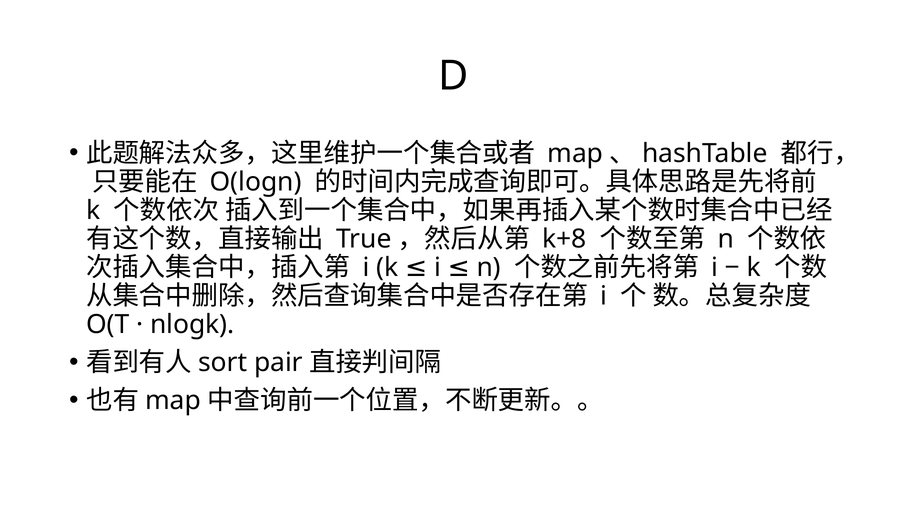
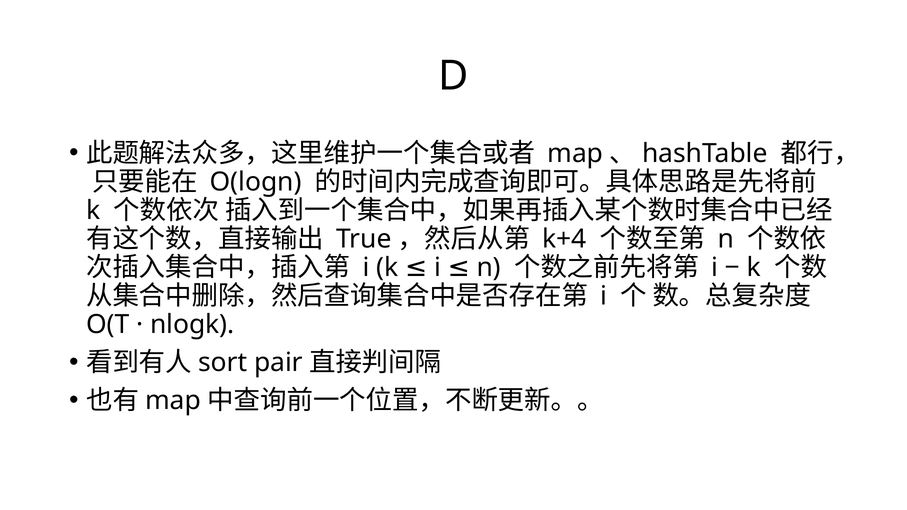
k+8: k+8 -> k+4 (564, 239)
